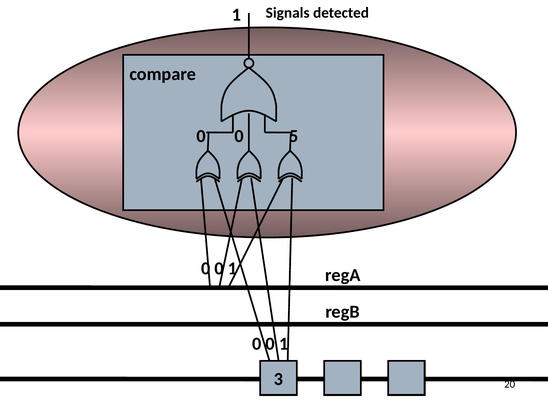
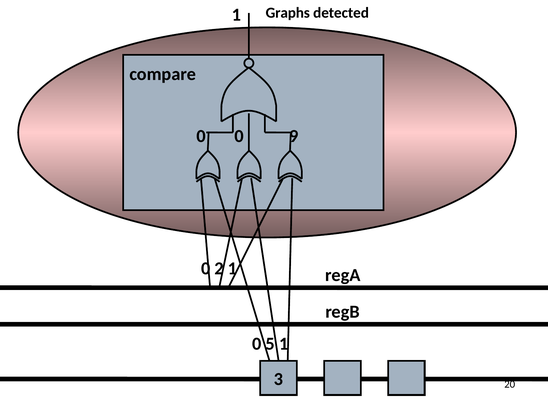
Signals: Signals -> Graphs (288, 13)
5: 5 -> 9 (294, 136)
0: 0 -> 2 (219, 269)
0: 0 -> 5 (270, 344)
